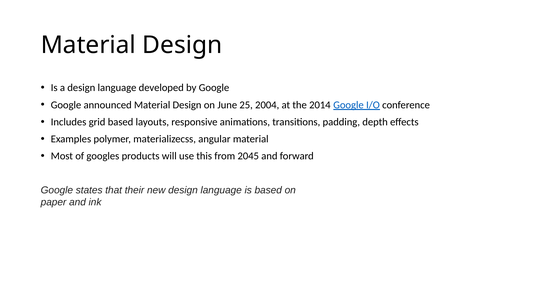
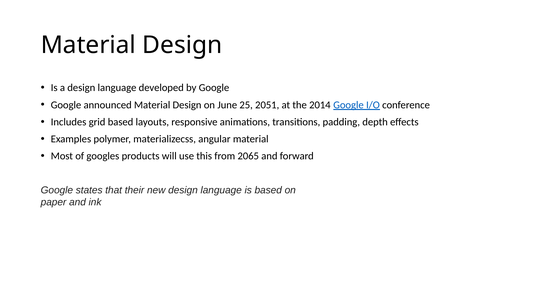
2004: 2004 -> 2051 (267, 105)
2045: 2045 -> 2065 (248, 156)
